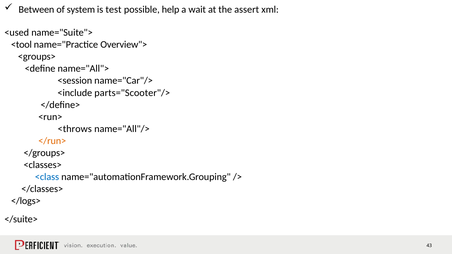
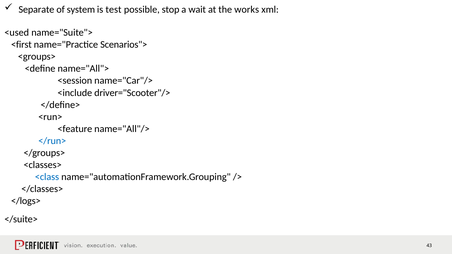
Between: Between -> Separate (36, 9)
help: help -> stop (171, 9)
assert: assert -> works (247, 9)
<tool: <tool -> <first (21, 45)
Overview">: Overview"> -> Scenarios"> (124, 45)
parts="Scooter"/>: parts="Scooter"/> -> driver="Scooter"/> (132, 93)
<throws: <throws -> <feature (75, 129)
</run> colour: orange -> blue (52, 141)
